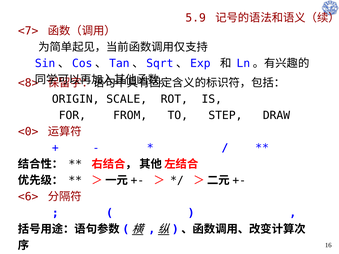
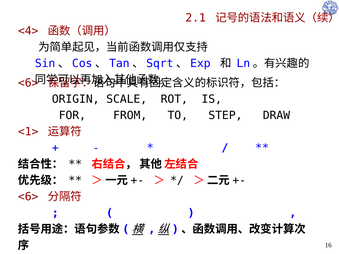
5.9: 5.9 -> 2.1 (196, 18)
<7>: <7> -> <4> (28, 31)
<8>: <8> -> <6> (28, 83)
<0>: <0> -> <1> (28, 132)
